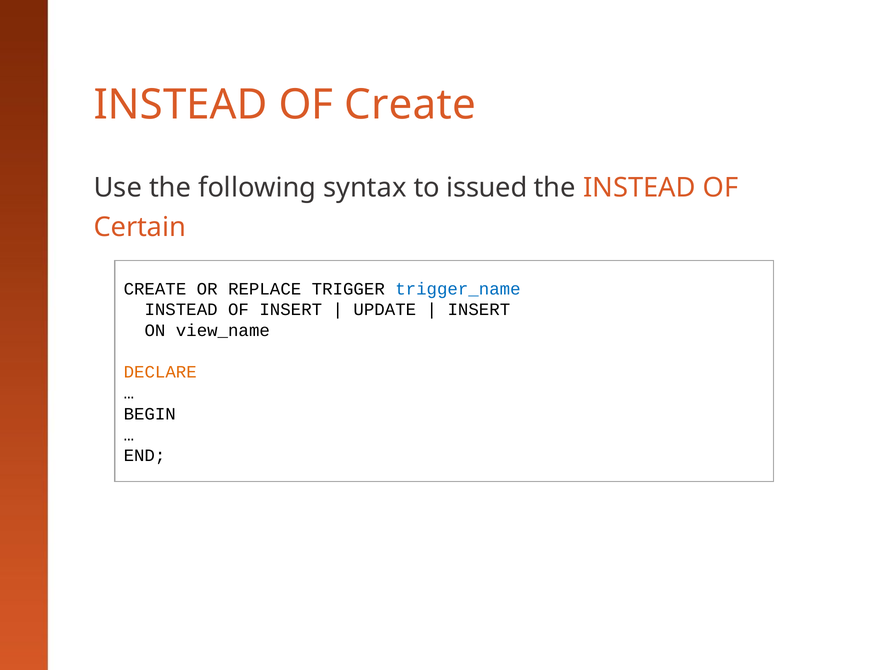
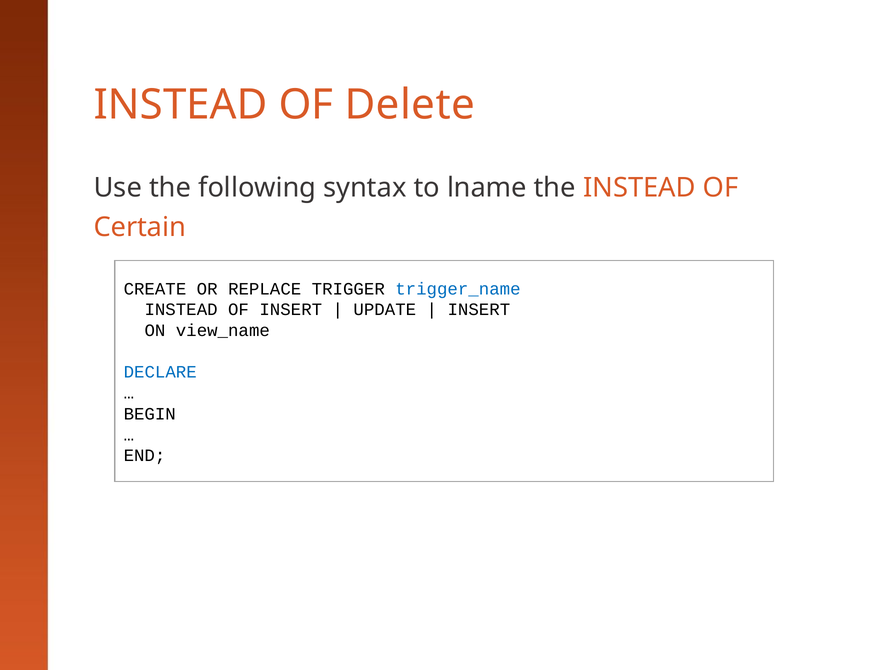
OF Create: Create -> Delete (410, 105)
issued: issued -> lname (487, 188)
DECLARE colour: orange -> blue (160, 372)
